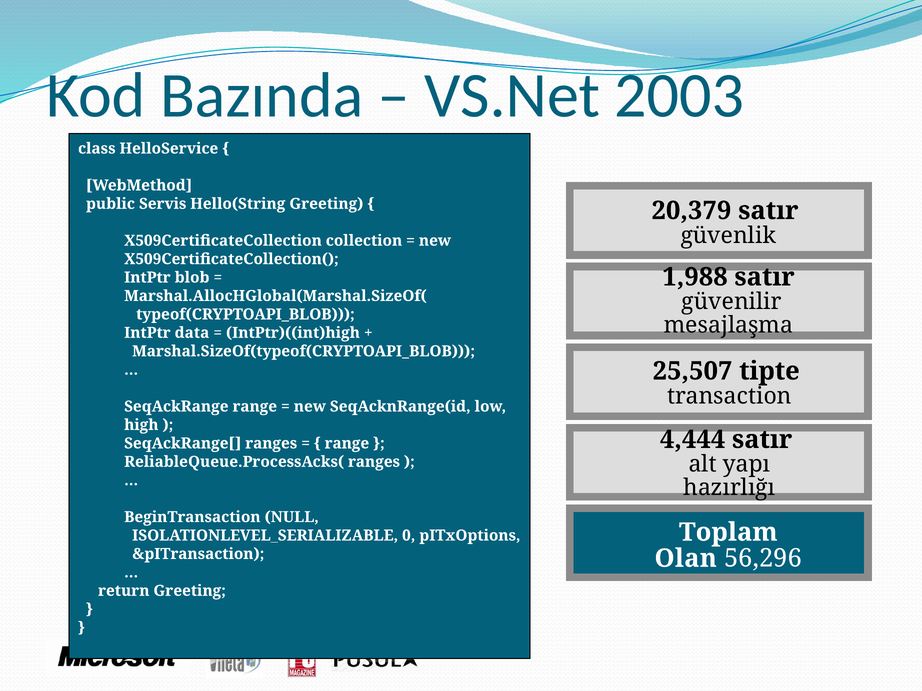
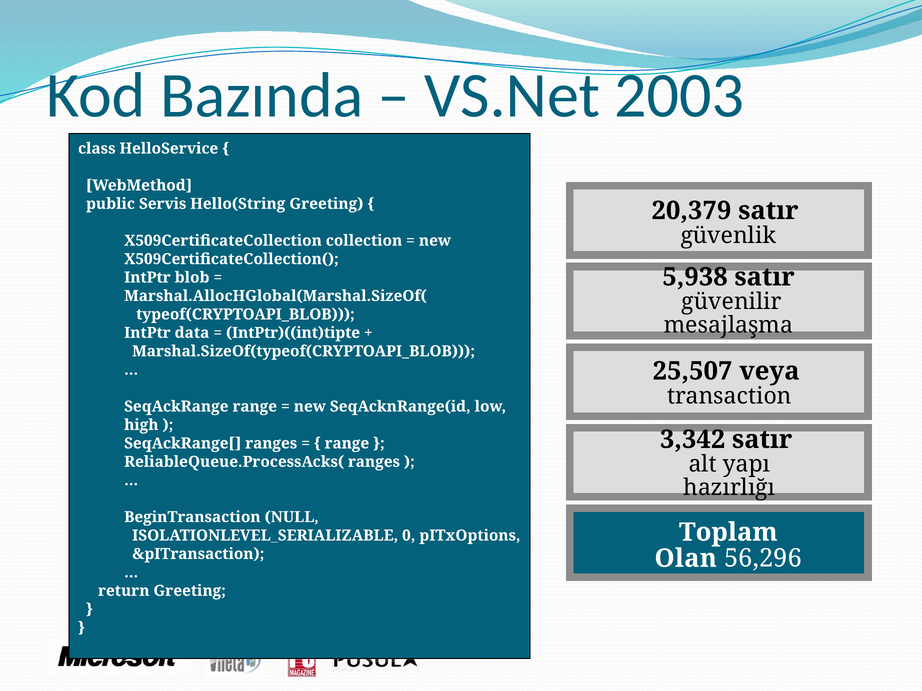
1,988: 1,988 -> 5,938 (695, 277)
IntPtr)((int)high: IntPtr)((int)high -> IntPtr)((int)tipte (293, 333)
tipte: tipte -> veya (769, 371)
4,444: 4,444 -> 3,342 (693, 440)
